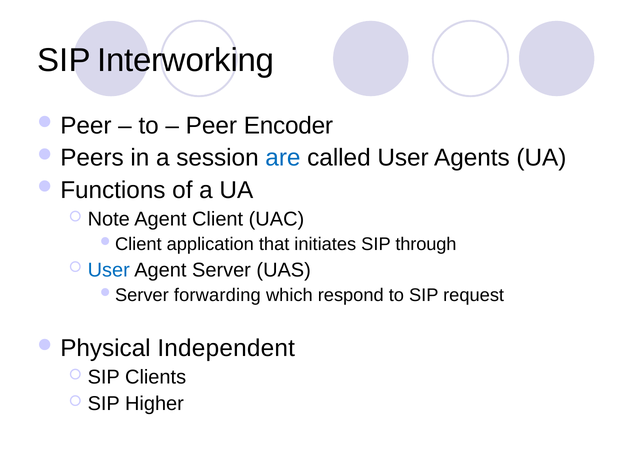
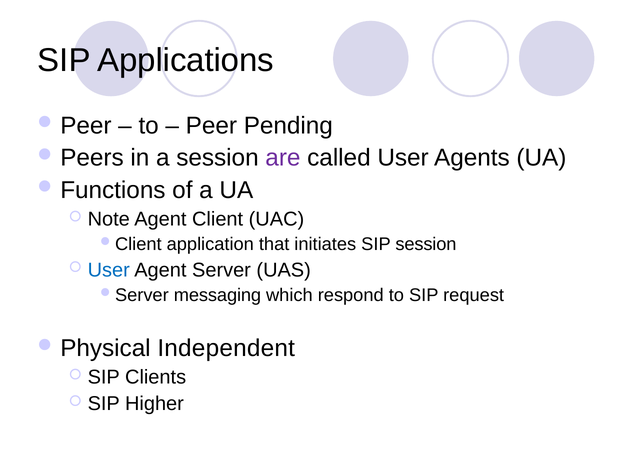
Interworking: Interworking -> Applications (186, 60)
Encoder: Encoder -> Pending (288, 126)
are colour: blue -> purple (283, 158)
SIP through: through -> session (426, 245)
forwarding: forwarding -> messaging (217, 295)
